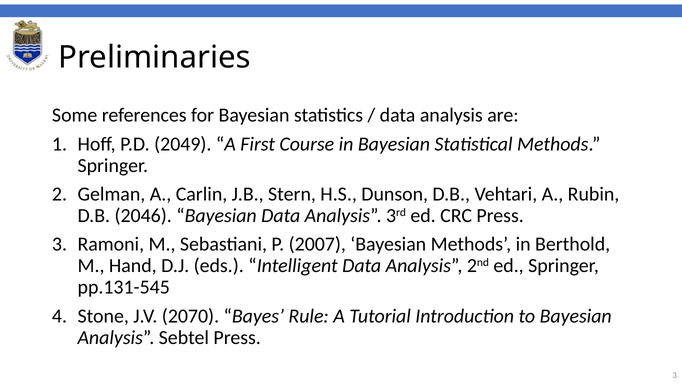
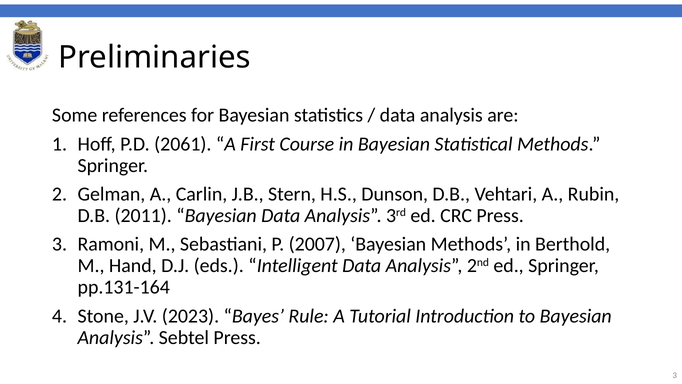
2049: 2049 -> 2061 (183, 144)
2046: 2046 -> 2011 (143, 215)
pp.131-545: pp.131-545 -> pp.131-164 (124, 287)
2070: 2070 -> 2023 (191, 316)
